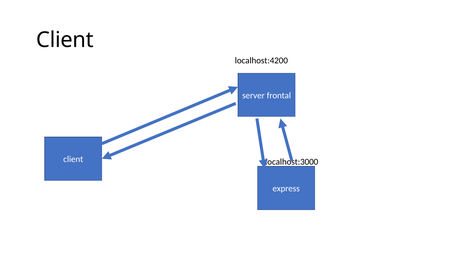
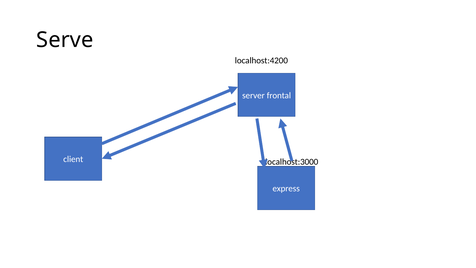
Client: Client -> Serve (65, 40)
